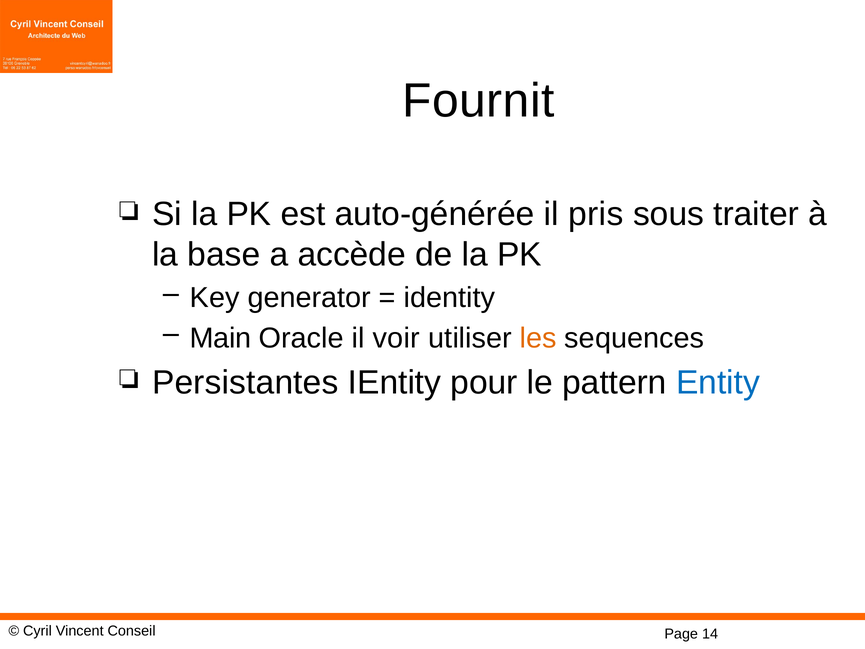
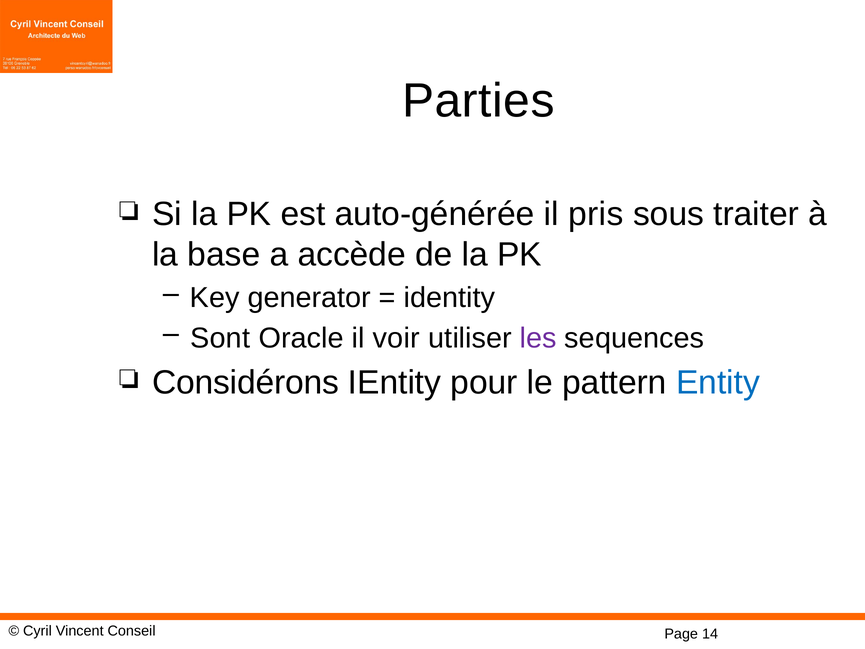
Fournit: Fournit -> Parties (478, 101)
Main: Main -> Sont (220, 338)
les colour: orange -> purple (538, 338)
Persistantes: Persistantes -> Considérons (245, 383)
